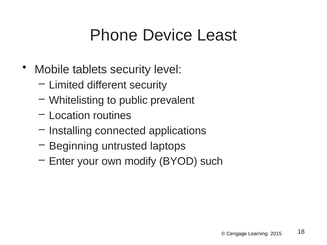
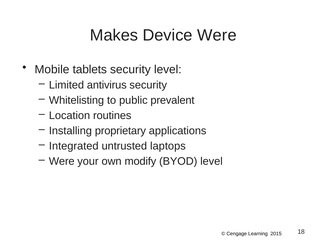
Phone: Phone -> Makes (114, 35)
Device Least: Least -> Were (217, 35)
different: different -> antivirus (107, 85)
connected: connected -> proprietary (120, 131)
Beginning: Beginning -> Integrated (74, 146)
Enter: Enter -> Were (62, 162)
BYOD such: such -> level (211, 162)
